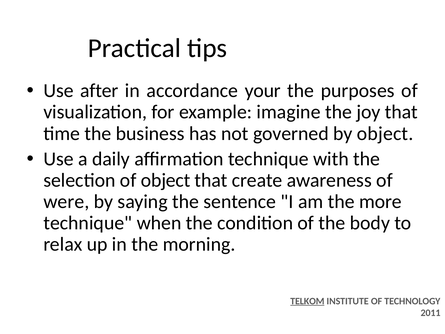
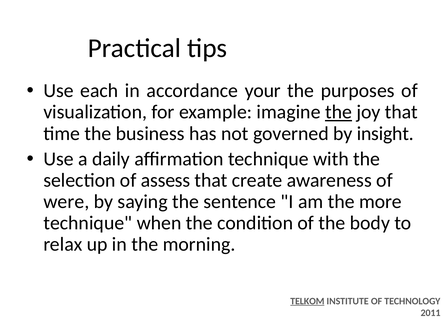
after: after -> each (99, 91)
the underline: none -> present (339, 112)
by object: object -> insight (385, 133)
of object: object -> assess (166, 180)
